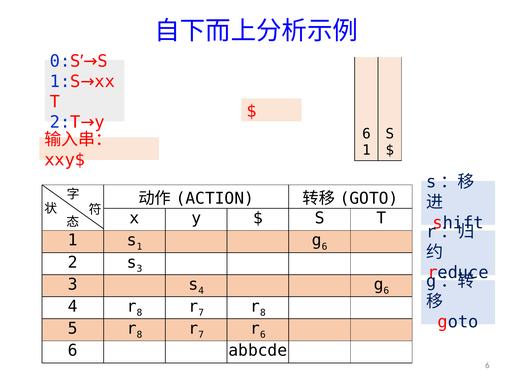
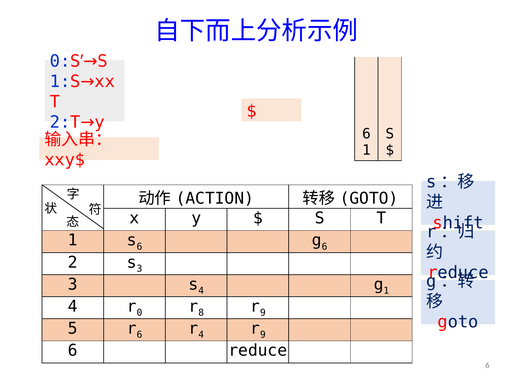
s 1: 1 -> 6 (139, 246)
6: 6 -> 1 (386, 291)
8: 8 -> 0 (139, 313)
7: 7 -> 8 (201, 313)
8: 8 -> 9 (263, 313)
8: 8 -> 6 (139, 335)
7: 7 -> 4 (201, 335)
6: 6 -> 9 (263, 335)
6 abbcde: abbcde -> reduce (258, 350)
